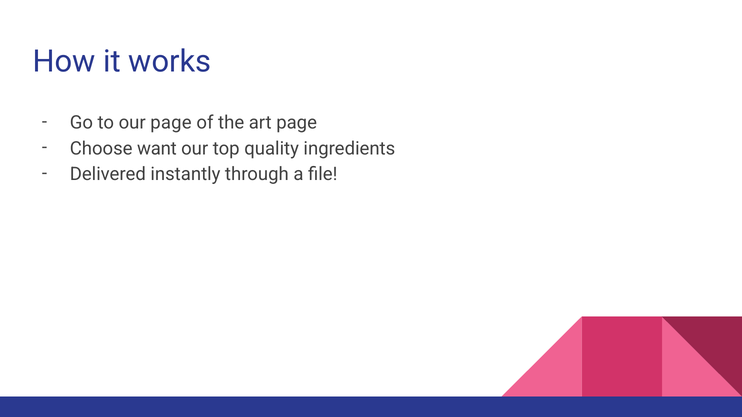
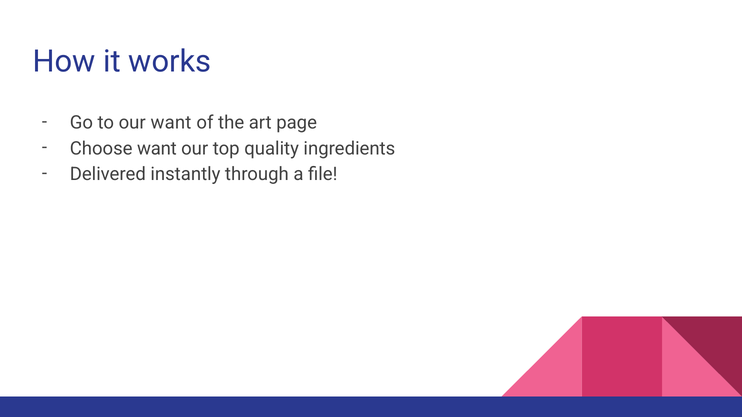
our page: page -> want (171, 123)
